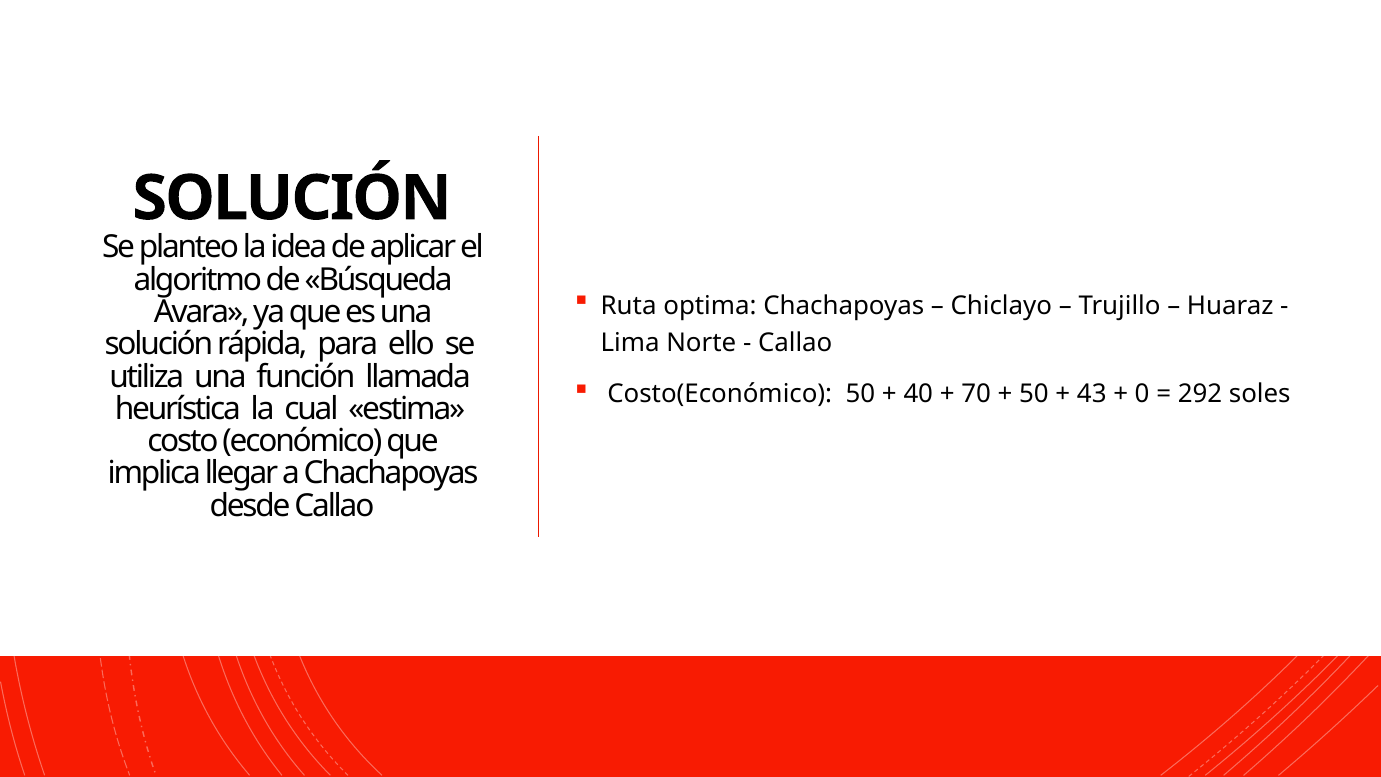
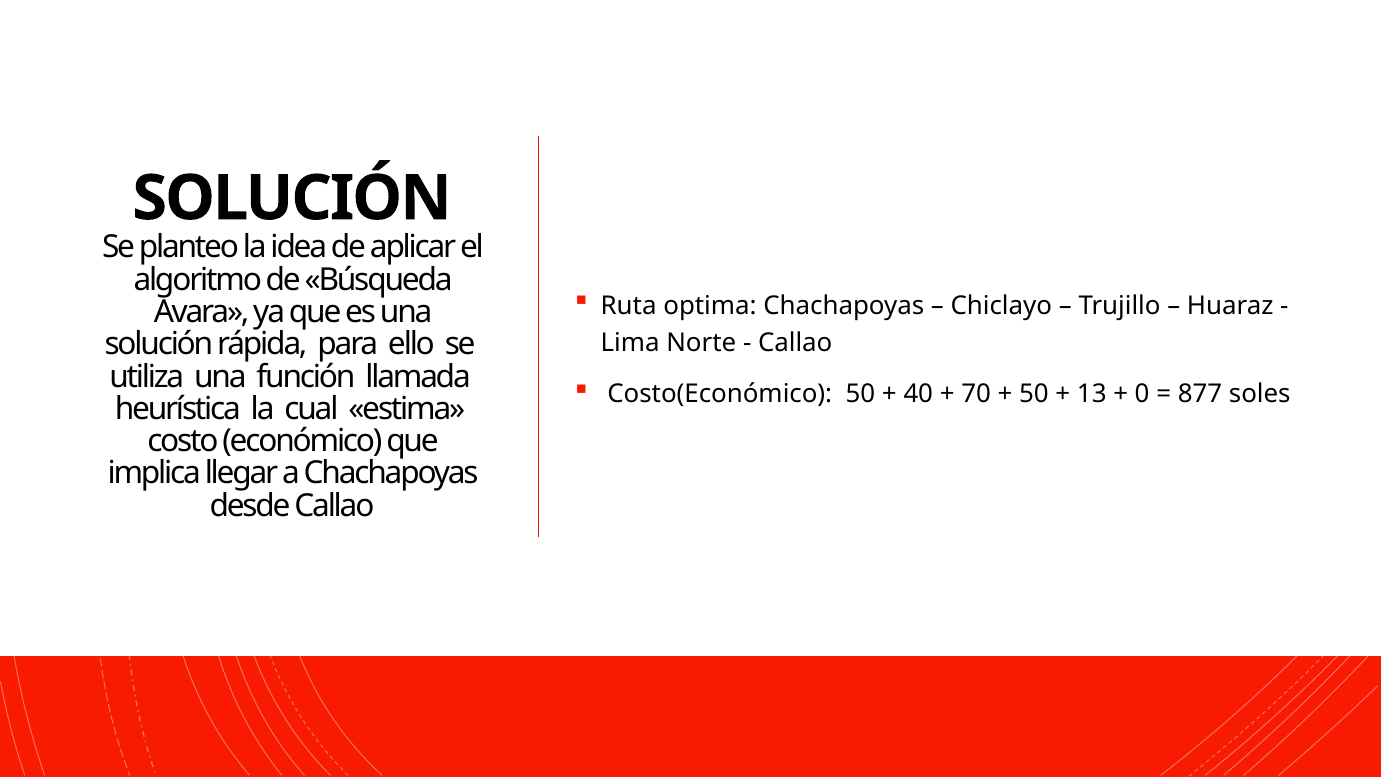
43: 43 -> 13 (1092, 394)
292: 292 -> 877 (1200, 394)
